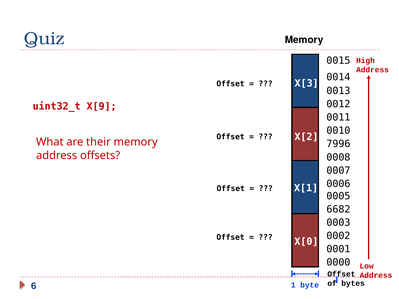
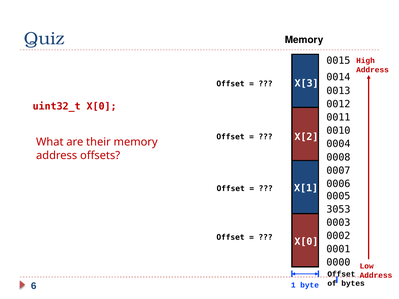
uint32_t X[9: X[9 -> X[0 (102, 106)
7996: 7996 -> 0004 (338, 144)
6682: 6682 -> 3053 (338, 209)
